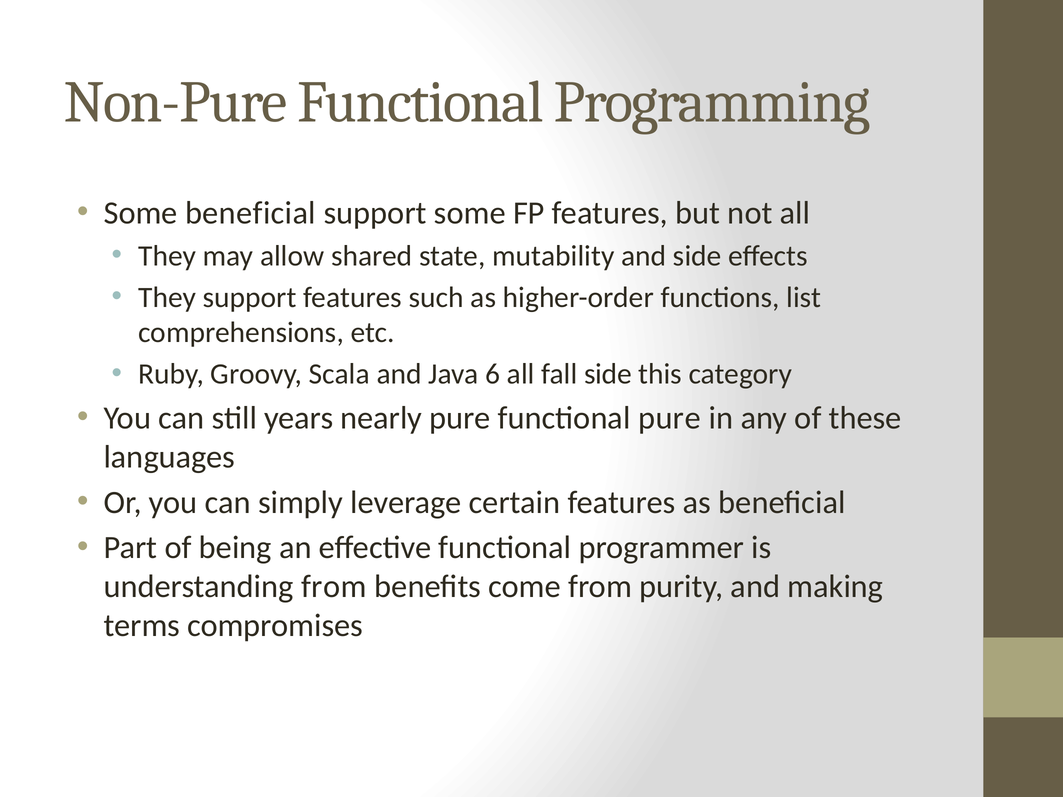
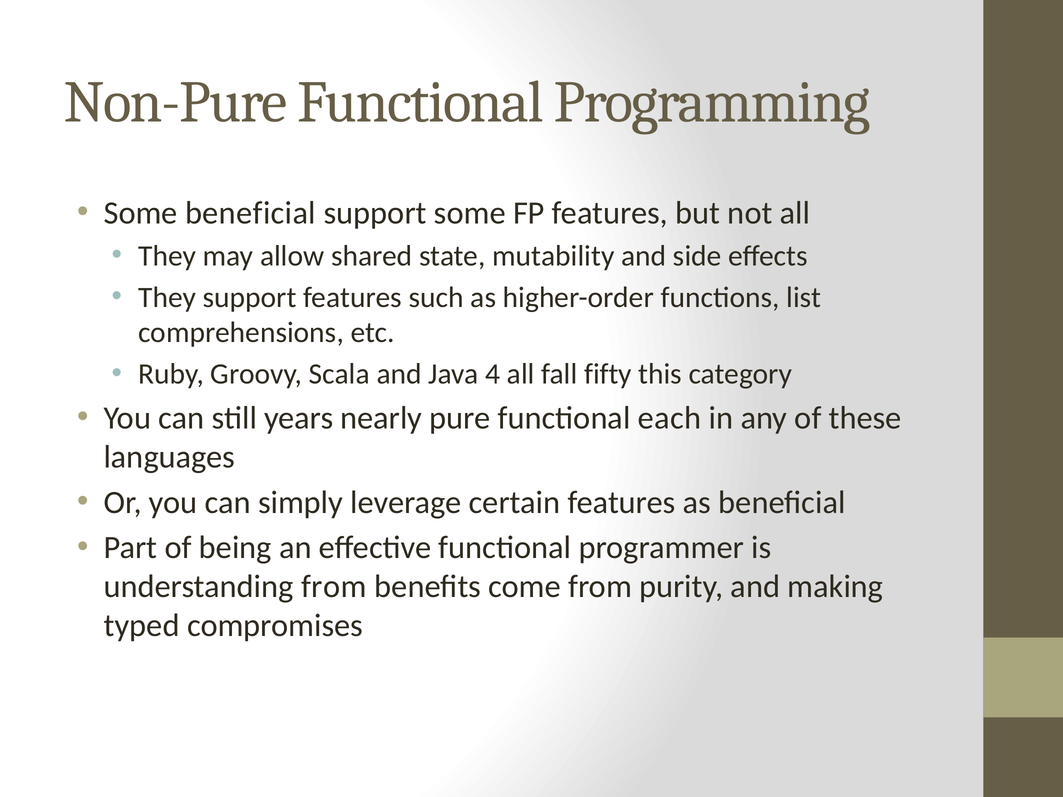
6: 6 -> 4 (493, 374)
fall side: side -> fifty (608, 374)
functional pure: pure -> each (669, 418)
terms: terms -> typed (142, 626)
